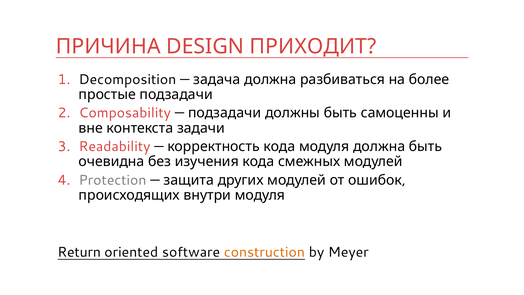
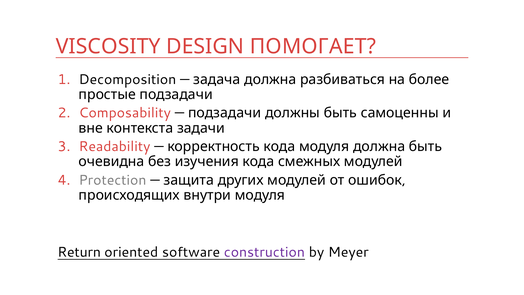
ПРИЧИНА: ПРИЧИНА -> VISCOSITY (108, 46)
ПРИХОДИТ: ПРИХОДИТ -> ПОМОГАЕТ (313, 46)
construction colour: orange -> purple (264, 252)
